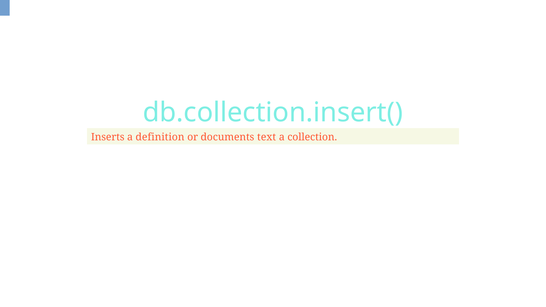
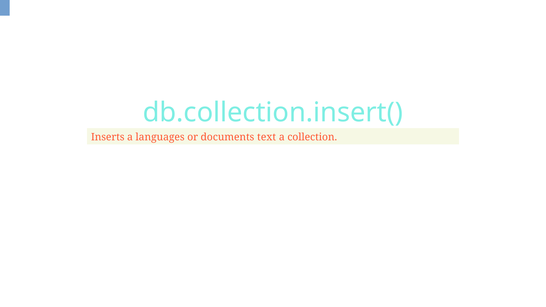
definition: definition -> languages (160, 137)
